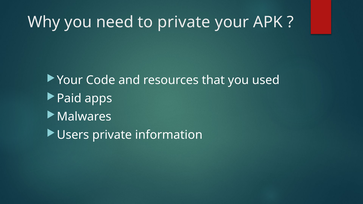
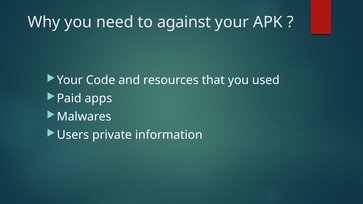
to private: private -> against (184, 22)
